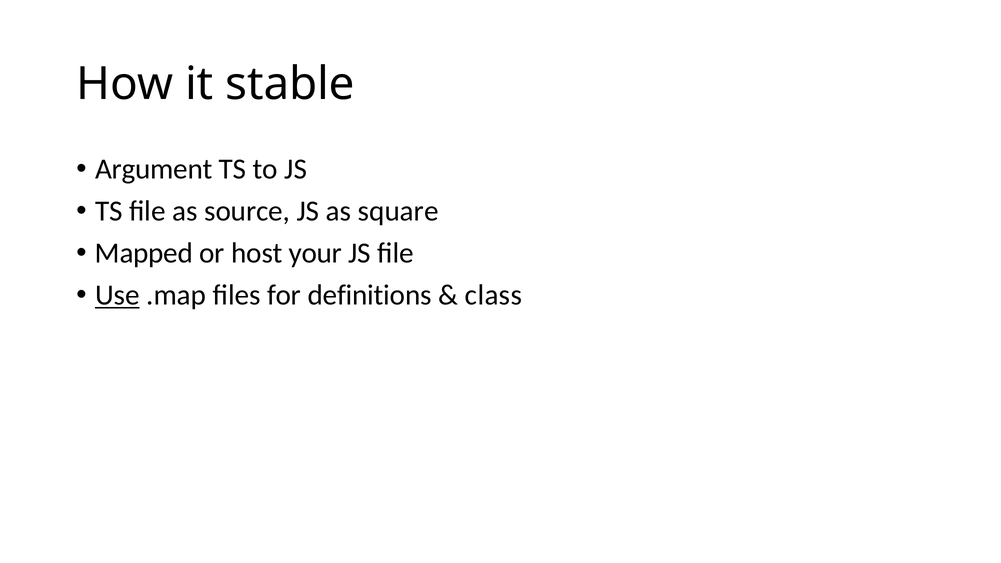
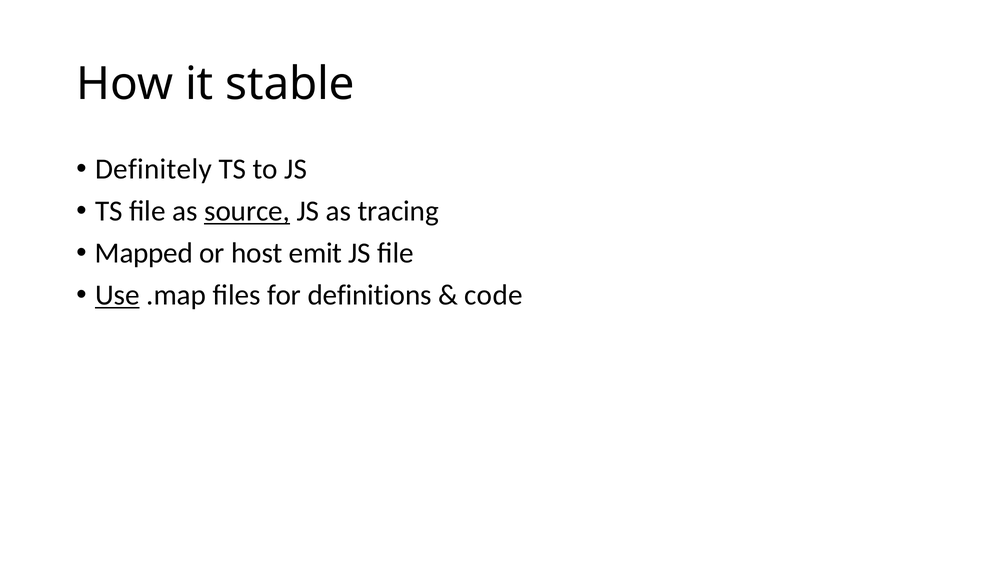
Argument: Argument -> Definitely (153, 169)
source underline: none -> present (247, 211)
square: square -> tracing (398, 211)
your: your -> emit (316, 253)
class: class -> code (494, 295)
